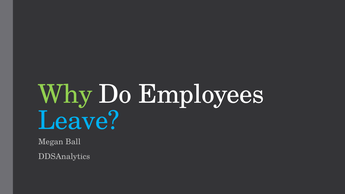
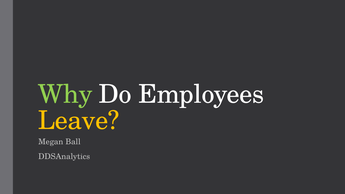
Leave colour: light blue -> yellow (79, 121)
